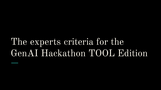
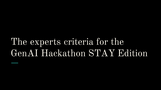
TOOL: TOOL -> STAY (102, 53)
